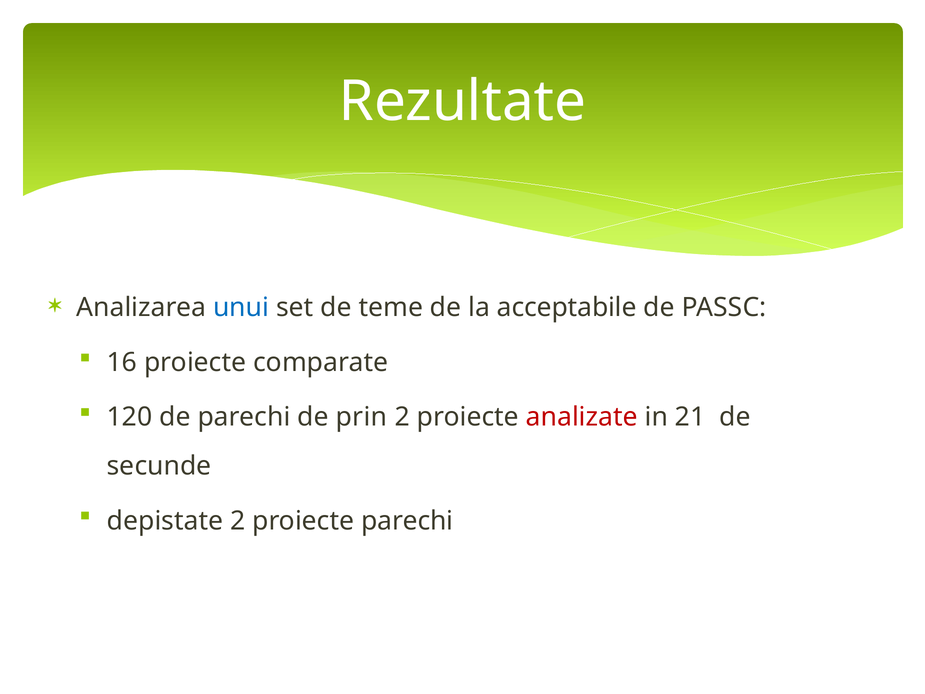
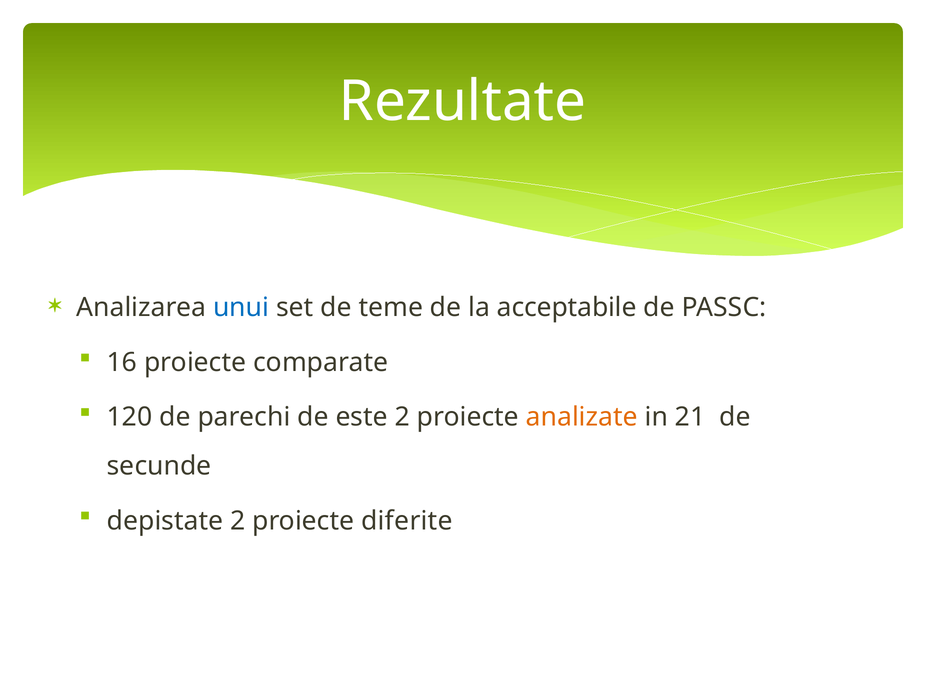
prin: prin -> este (362, 417)
analizate colour: red -> orange (582, 417)
proiecte parechi: parechi -> diferite (407, 521)
